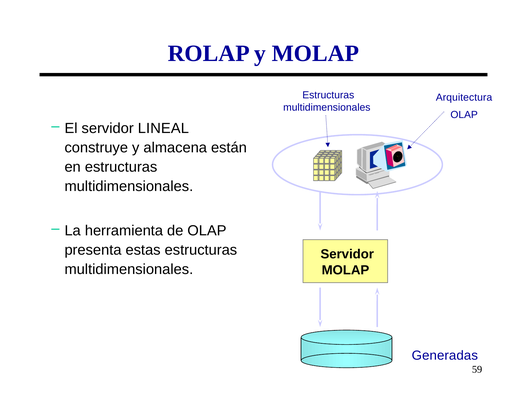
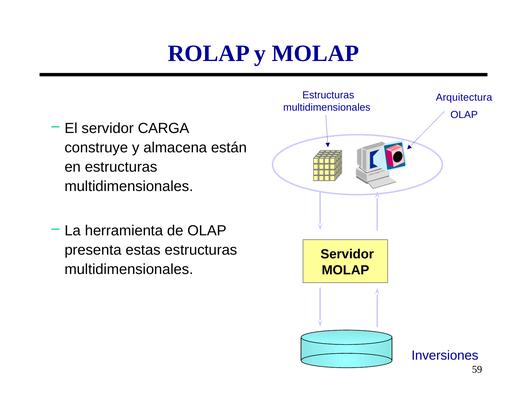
LINEAL: LINEAL -> CARGA (164, 128)
Generadas: Generadas -> Inversiones (445, 356)
